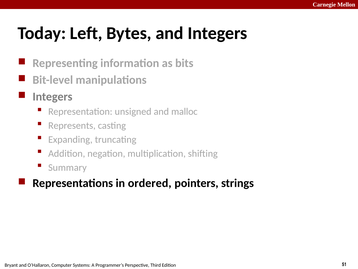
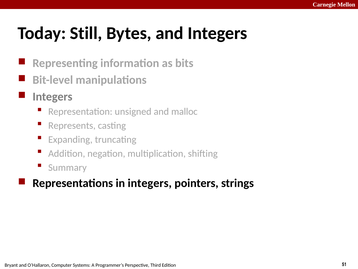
Left: Left -> Still (86, 33)
in ordered: ordered -> integers (150, 183)
